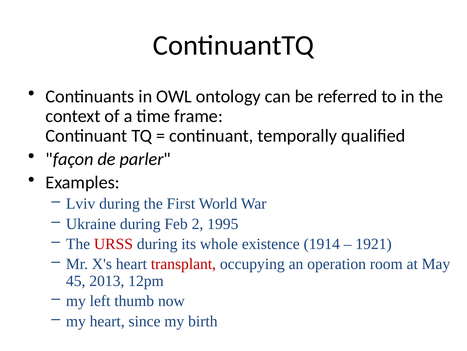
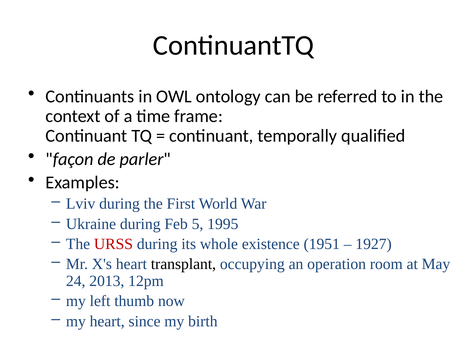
2: 2 -> 5 (198, 223)
1914: 1914 -> 1951 (322, 243)
1921: 1921 -> 1927 (374, 243)
transplant colour: red -> black (183, 264)
45: 45 -> 24 (76, 280)
